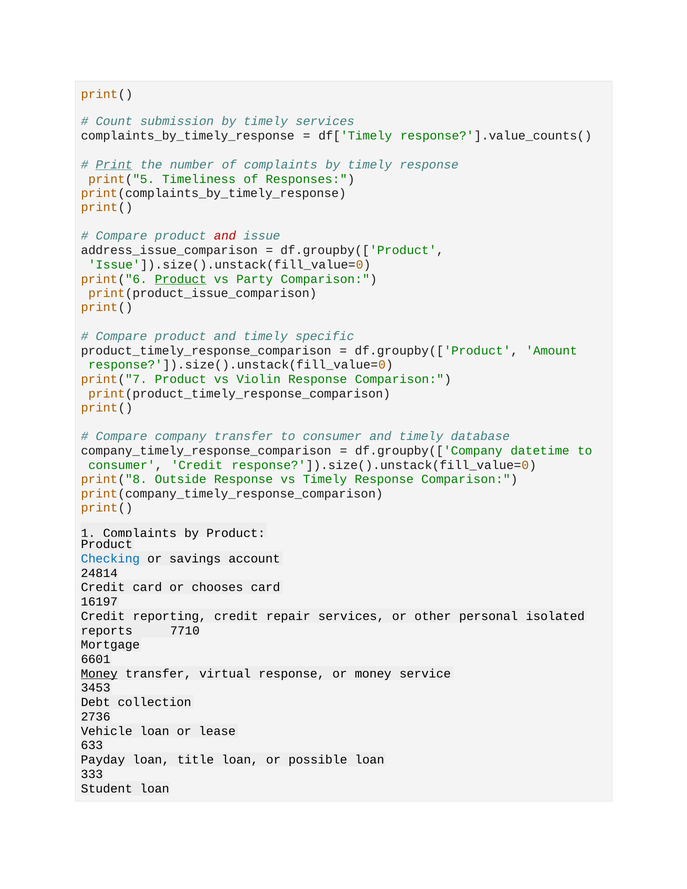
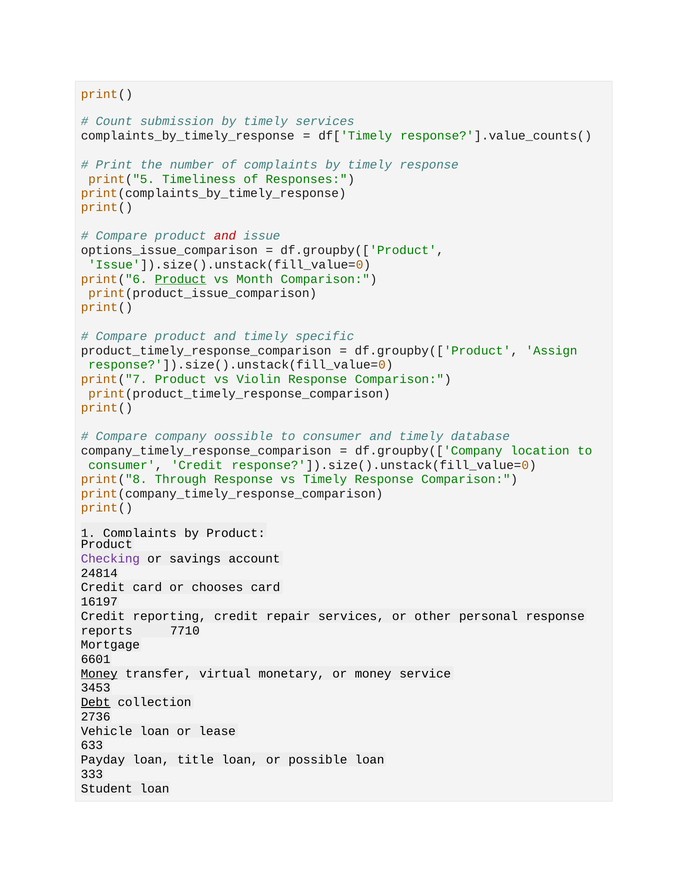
Print underline: present -> none (114, 165)
address_issue_comparison: address_issue_comparison -> options_issue_comparison (169, 250)
Party: Party -> Month (255, 279)
Amount: Amount -> Assign (552, 350)
company transfer: transfer -> oossible (244, 436)
datetime: datetime -> location (540, 451)
Outside: Outside -> Through (181, 479)
Checking colour: blue -> purple (110, 559)
personal isolated: isolated -> response (555, 616)
virtual response: response -> monetary (292, 674)
Debt underline: none -> present (96, 702)
